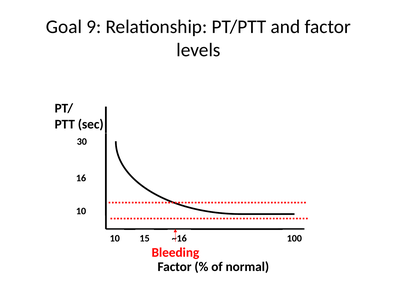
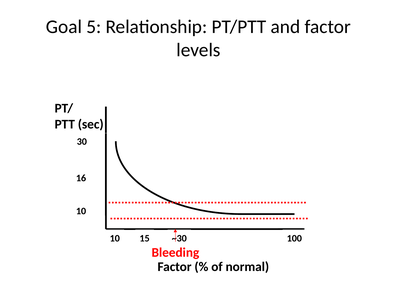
9: 9 -> 5 (94, 27)
~16: ~16 -> ~30 (179, 238)
